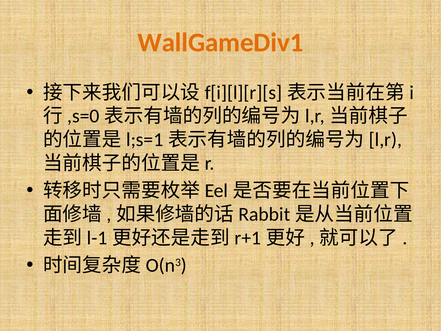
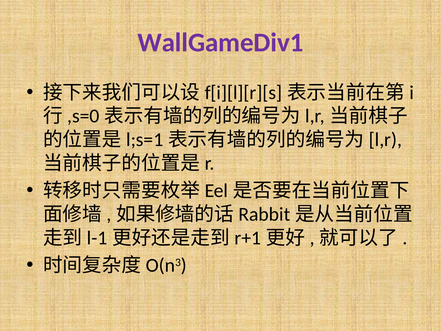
WallGameDiv1 colour: orange -> purple (220, 43)
